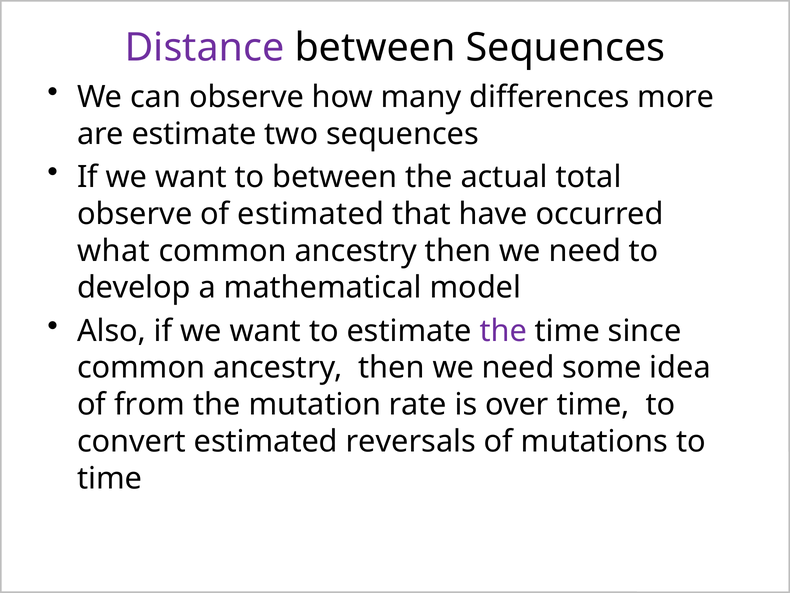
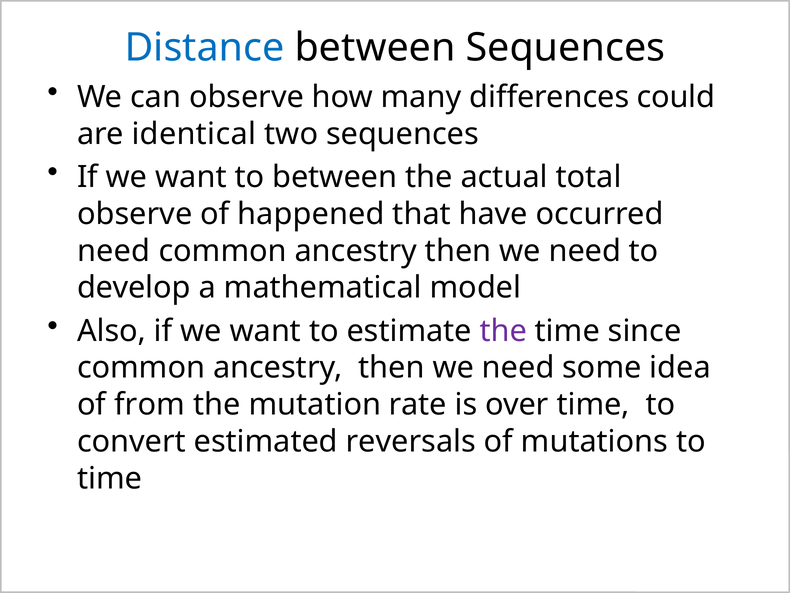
Distance colour: purple -> blue (205, 48)
more: more -> could (676, 97)
are estimate: estimate -> identical (194, 134)
of estimated: estimated -> happened (311, 214)
what: what -> need (114, 251)
